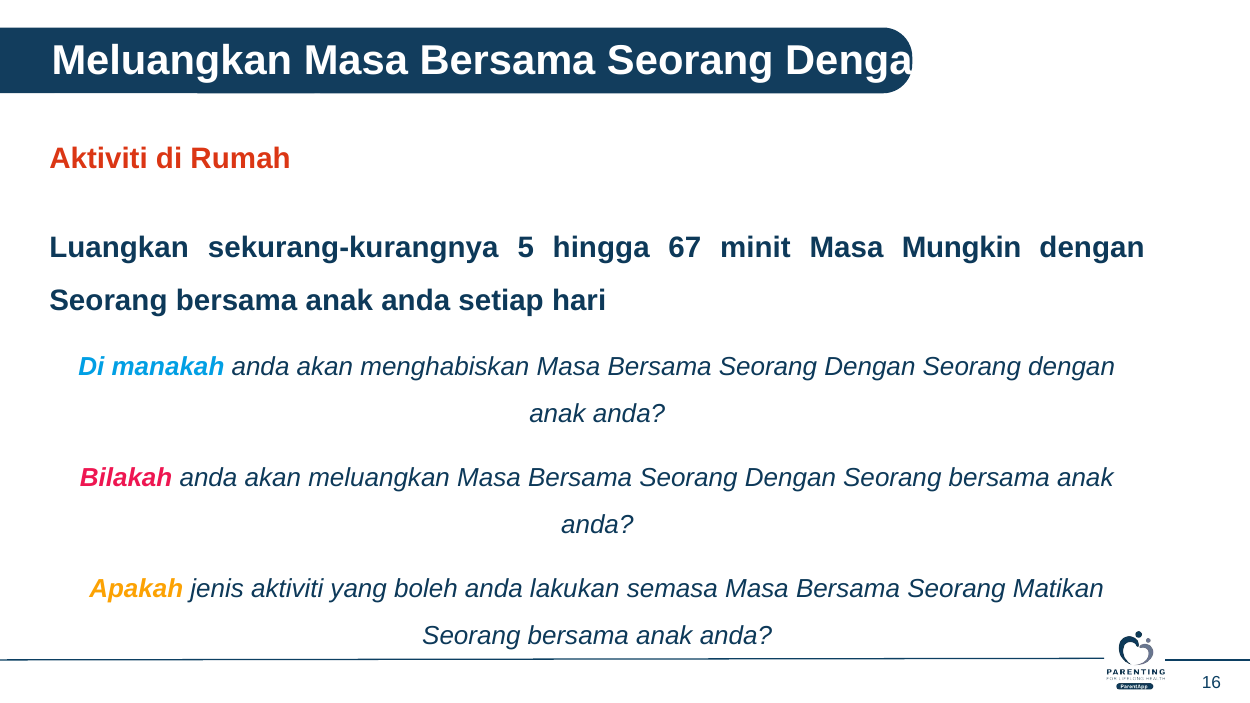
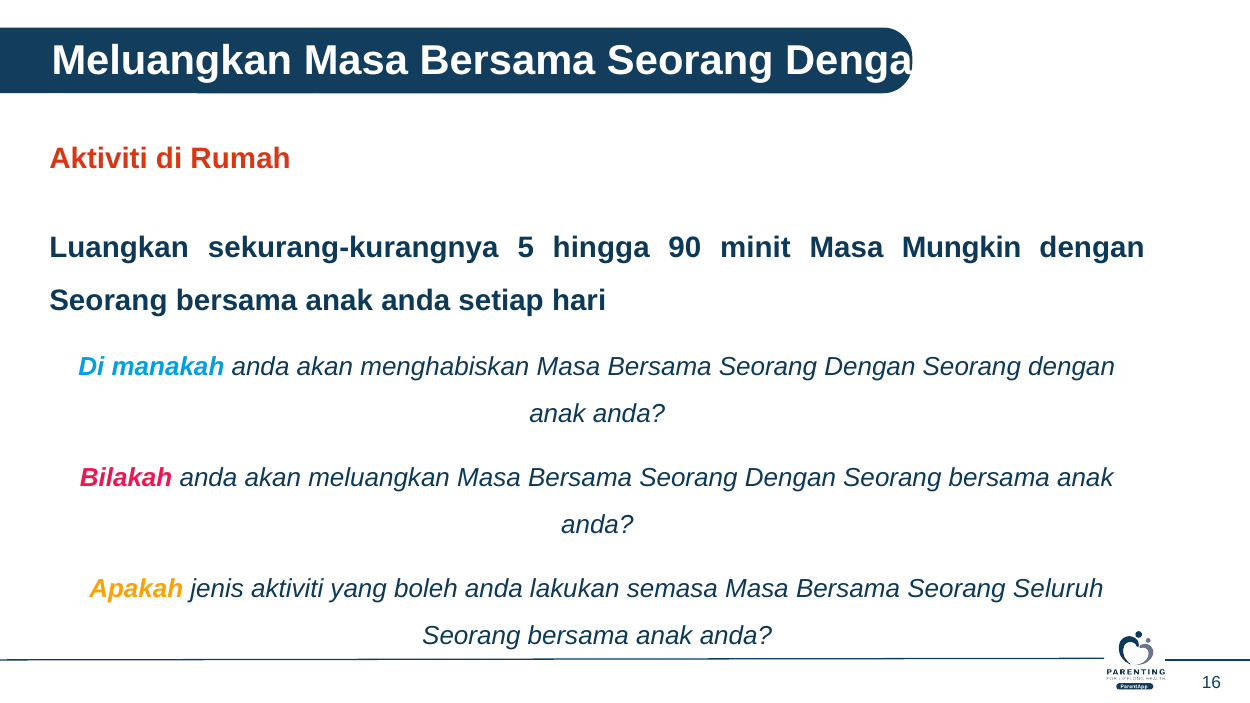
67: 67 -> 90 (685, 247)
Matikan: Matikan -> Seluruh (1058, 589)
